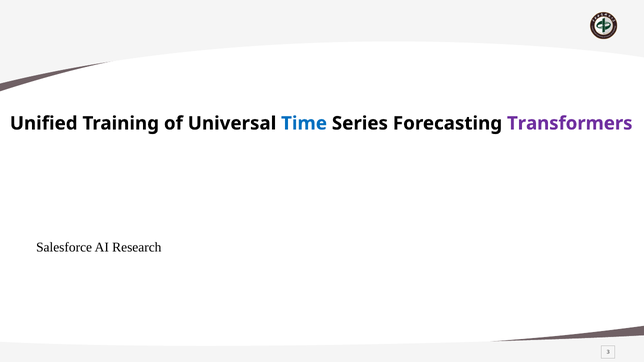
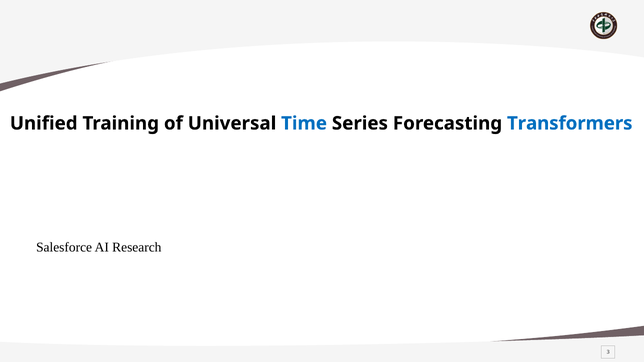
Transformers colour: purple -> blue (570, 123)
